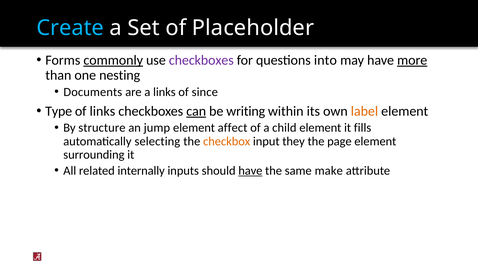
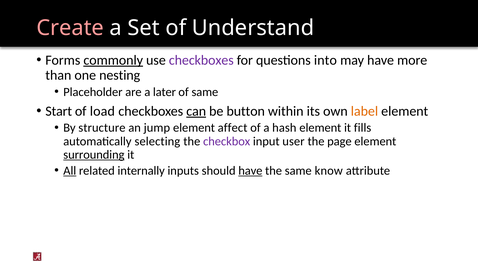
Create colour: light blue -> pink (70, 28)
Placeholder: Placeholder -> Understand (253, 28)
more underline: present -> none (412, 60)
Documents: Documents -> Placeholder (93, 92)
a links: links -> later (164, 92)
of since: since -> same (205, 92)
Type: Type -> Start (59, 111)
of links: links -> load (102, 111)
writing: writing -> button (246, 111)
child: child -> hash (284, 128)
checkbox colour: orange -> purple (227, 141)
they: they -> user (293, 141)
surrounding underline: none -> present (94, 155)
All underline: none -> present (70, 171)
make: make -> know (329, 171)
